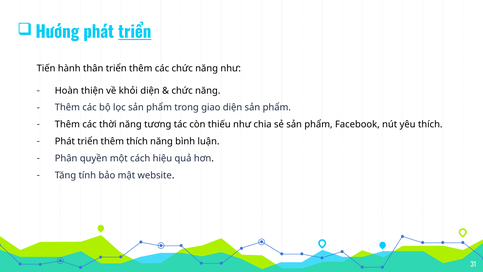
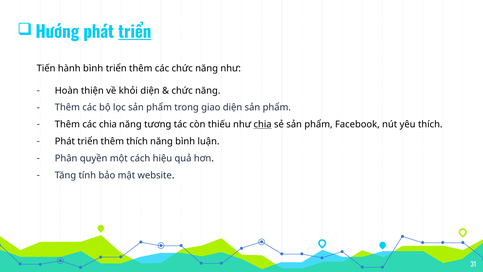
hành thân: thân -> bình (93, 68)
các thời: thời -> chia (108, 124)
chia underline: none -> present (263, 124)
